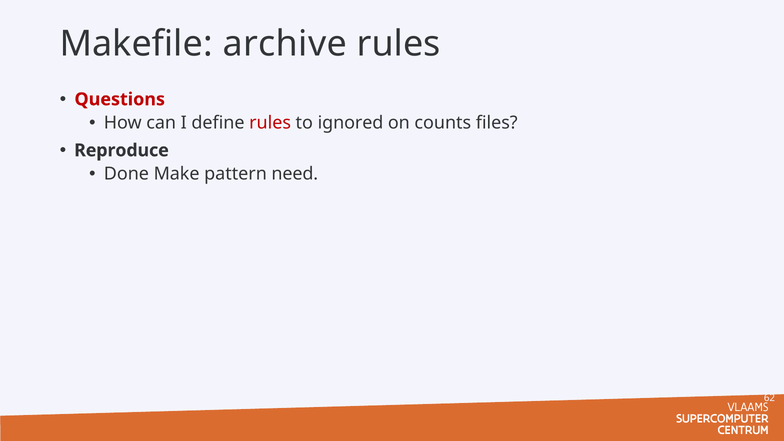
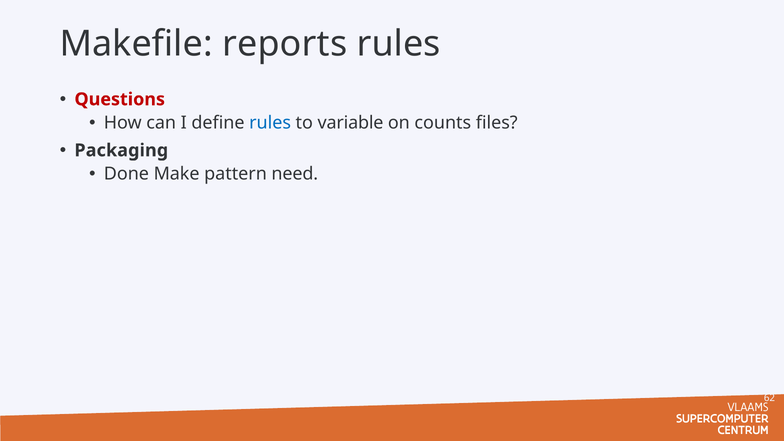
archive: archive -> reports (285, 44)
rules colour: red -> blue (270, 123)
ignored: ignored -> variable (351, 123)
Reproduce: Reproduce -> Packaging (121, 150)
